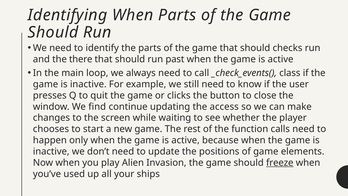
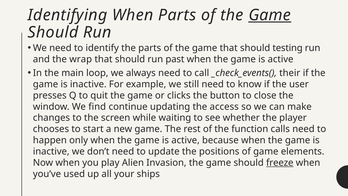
Game underline: none -> present (270, 15)
checks: checks -> testing (288, 48)
there: there -> wrap (81, 59)
class: class -> their (290, 73)
